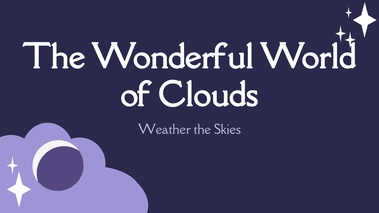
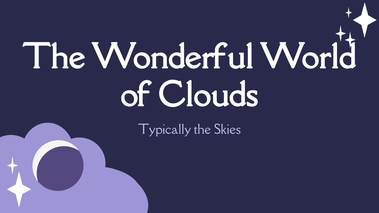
Weather: Weather -> Typically (165, 130)
